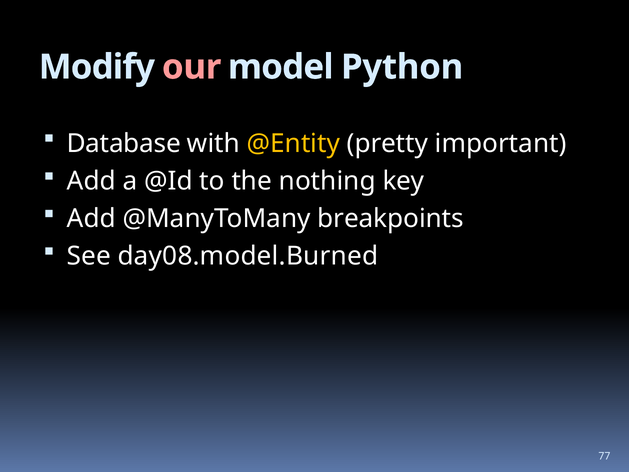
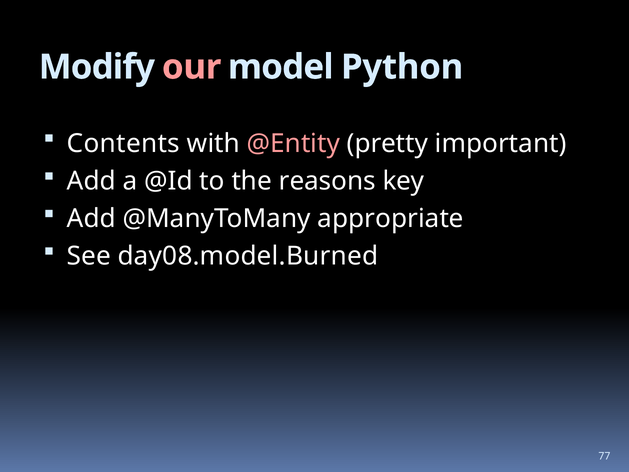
Database: Database -> Contents (123, 143)
@Entity colour: yellow -> pink (293, 143)
nothing: nothing -> reasons (327, 181)
breakpoints: breakpoints -> appropriate (391, 218)
